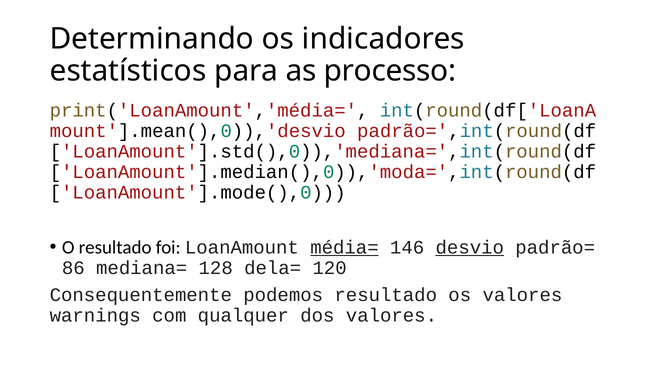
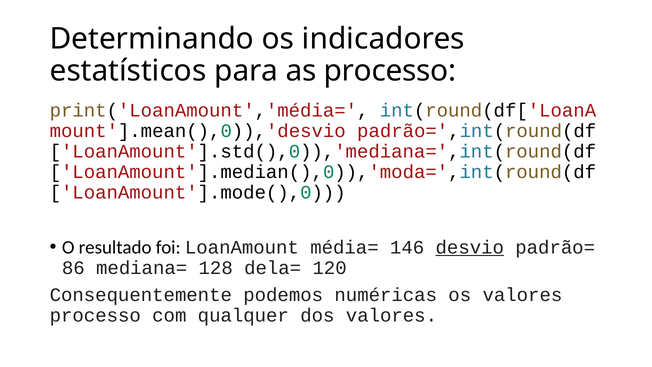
média= underline: present -> none (344, 247)
podemos resultado: resultado -> numéricas (386, 295)
warnings: warnings -> processo (95, 315)
